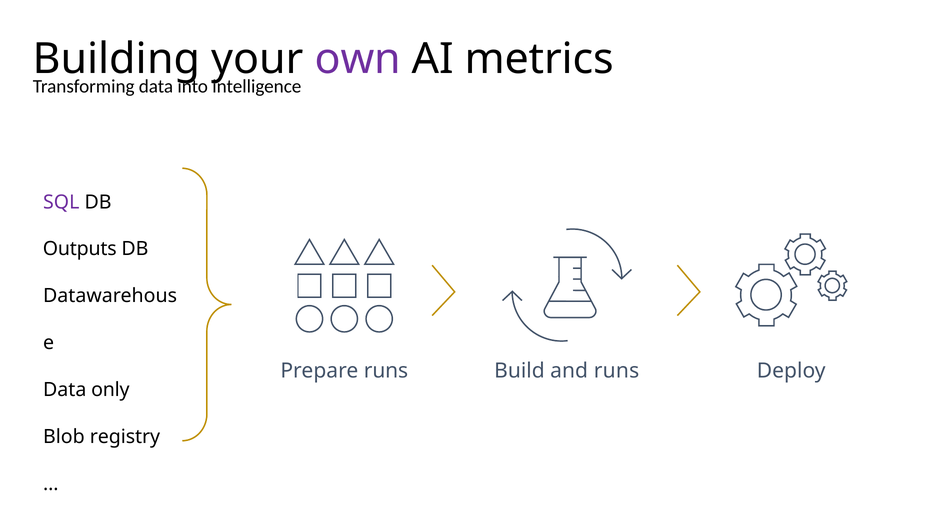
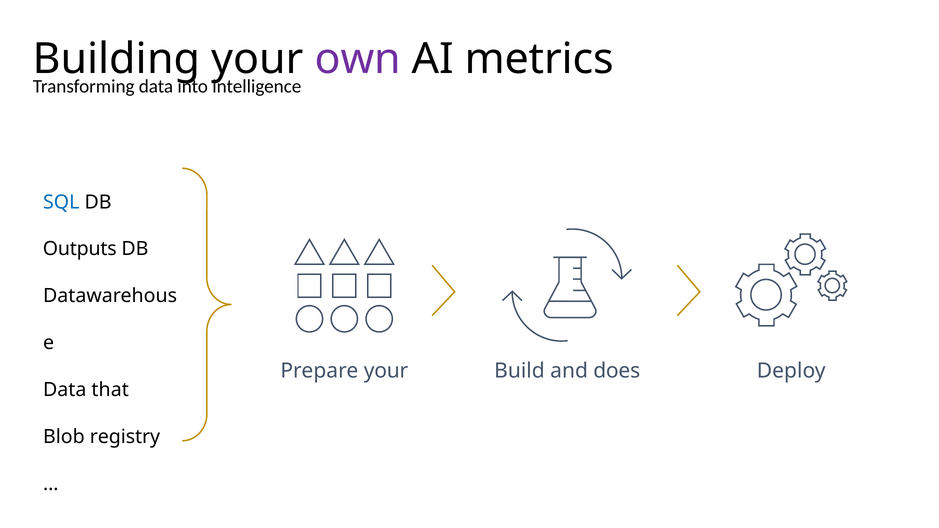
SQL colour: purple -> blue (61, 202)
Prepare runs: runs -> your (386, 371)
and runs: runs -> does (617, 371)
only: only -> that (110, 390)
